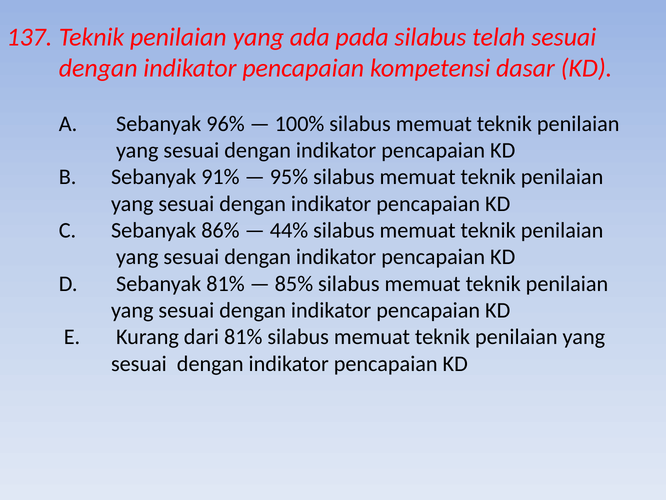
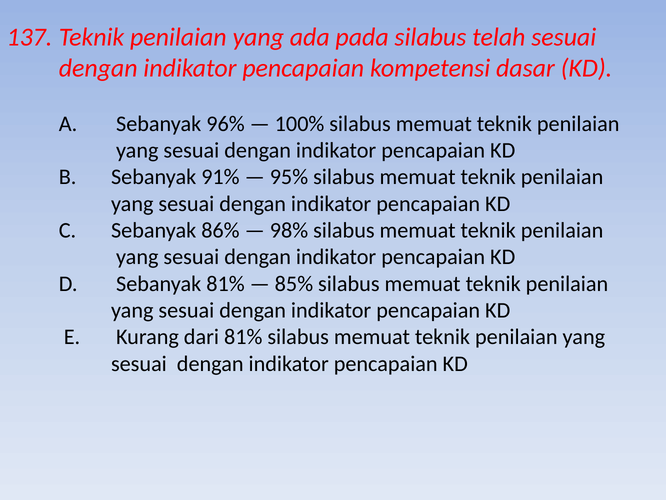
44%: 44% -> 98% (289, 230)
